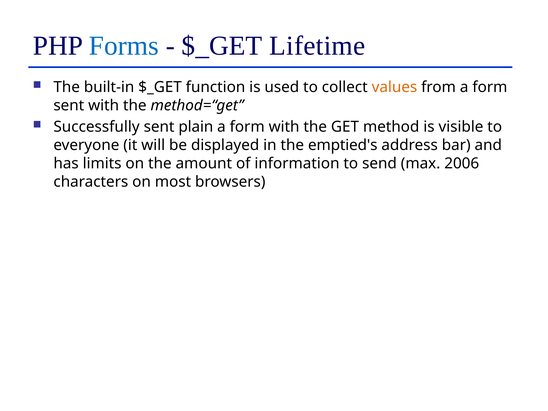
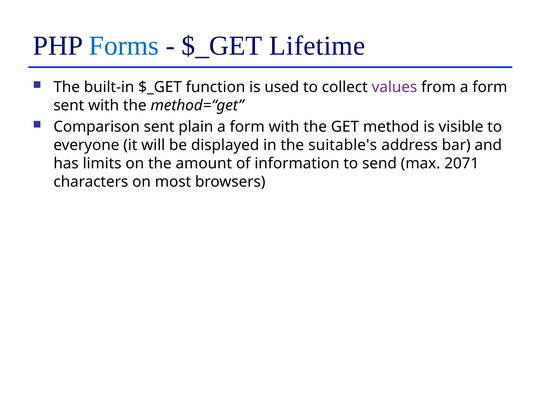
values colour: orange -> purple (394, 87)
Successfully: Successfully -> Comparison (97, 127)
emptied's: emptied's -> suitable's (343, 145)
2006: 2006 -> 2071 (462, 163)
